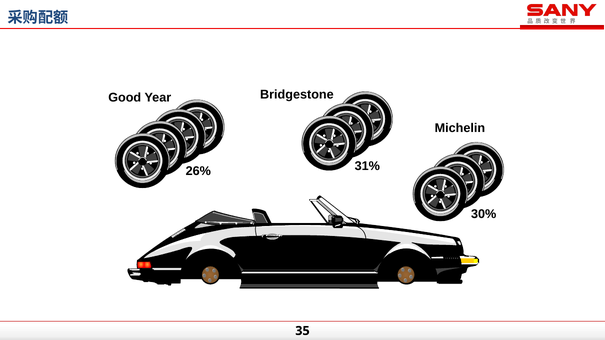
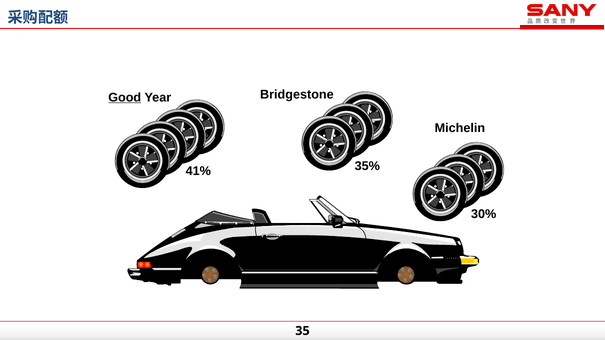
Good underline: none -> present (125, 97)
31%: 31% -> 35% (367, 166)
26%: 26% -> 41% (198, 171)
